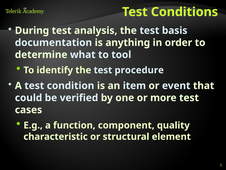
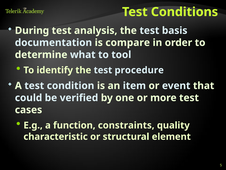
anything: anything -> compare (128, 42)
component: component -> constraints (126, 125)
